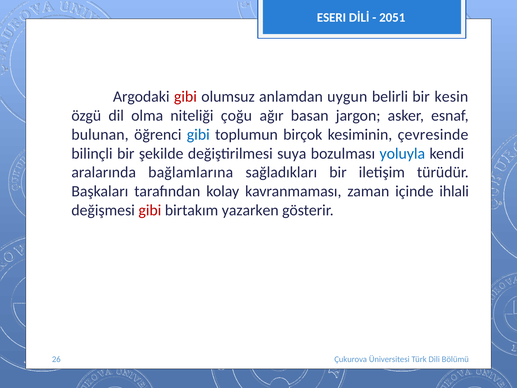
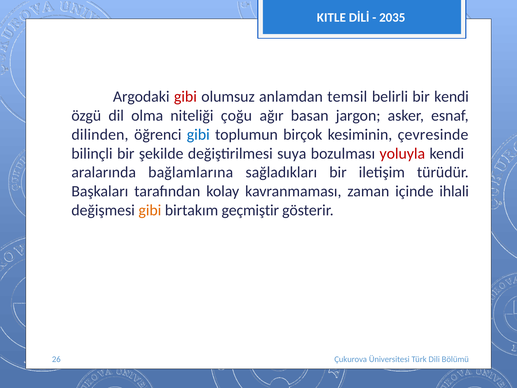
ESERI: ESERI -> KITLE (331, 18)
2051: 2051 -> 2035 (392, 18)
uygun: uygun -> temsil (347, 97)
bir kesin: kesin -> kendi (452, 97)
bulunan: bulunan -> dilinden (100, 134)
yoluyla colour: blue -> red (402, 153)
gibi colour: red -> orange (150, 210)
yazarken: yazarken -> geçmiştir (250, 210)
